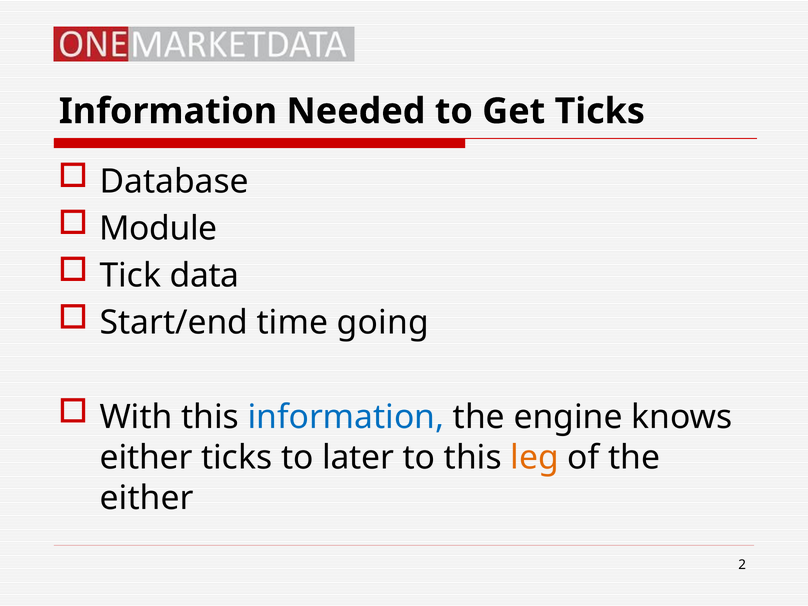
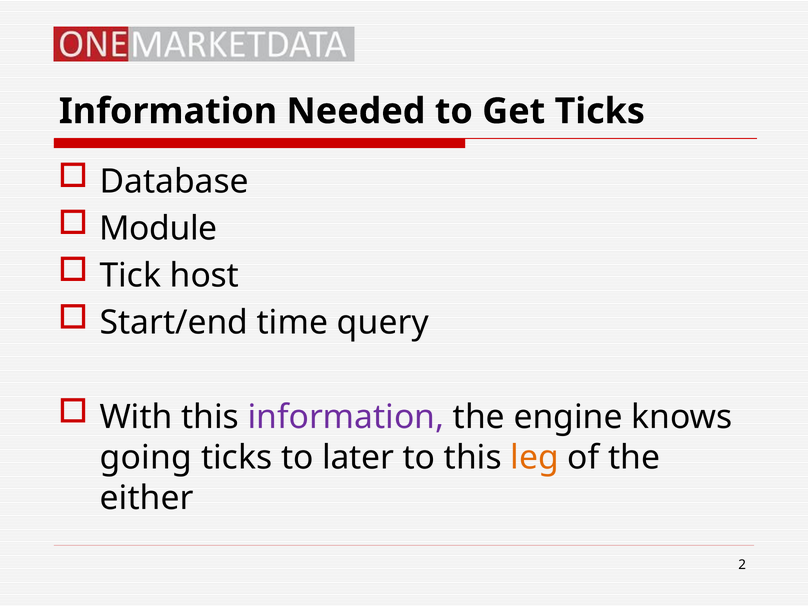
data: data -> host (204, 276)
going: going -> query (383, 323)
information colour: blue -> purple (346, 417)
either: either -> going (146, 458)
